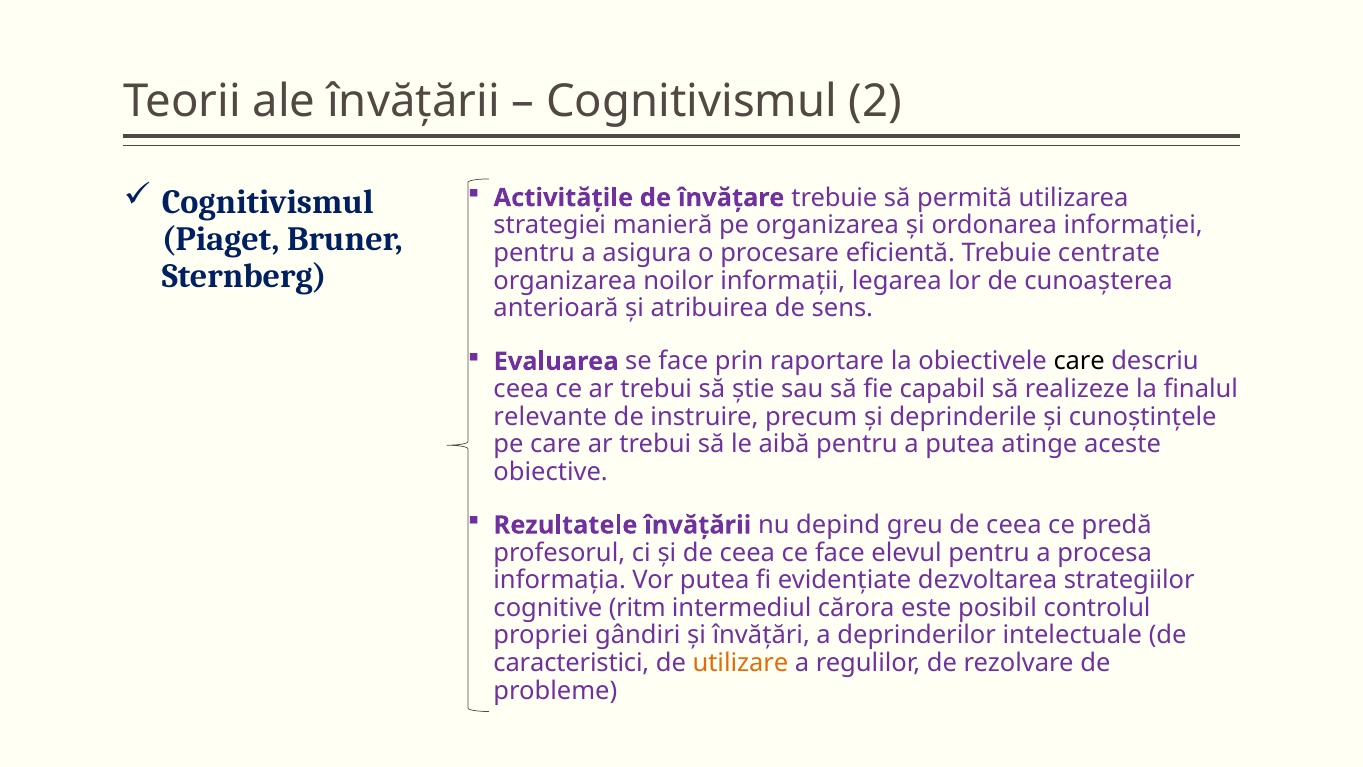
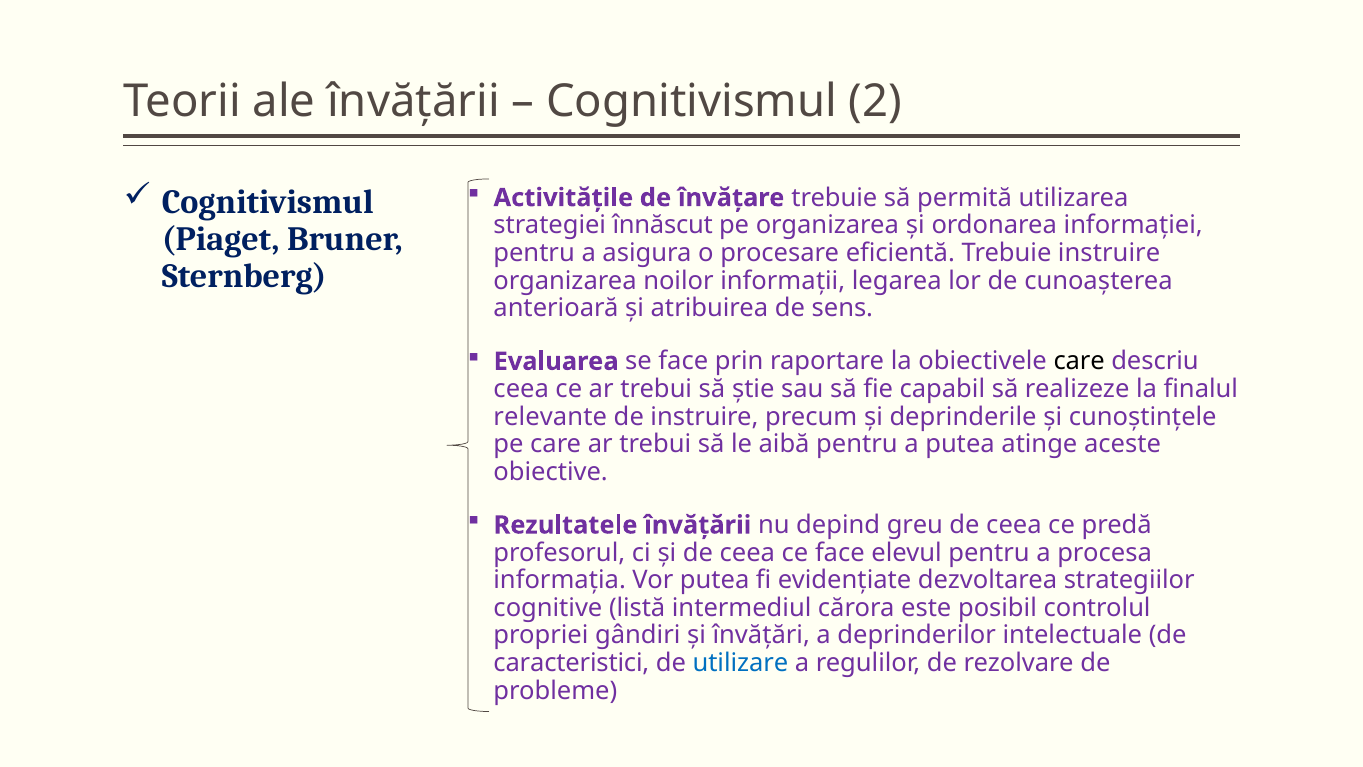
manieră: manieră -> înnăscut (663, 225)
Trebuie centrate: centrate -> instruire (1109, 253)
ritm: ritm -> listă (637, 608)
utilizare colour: orange -> blue (740, 663)
